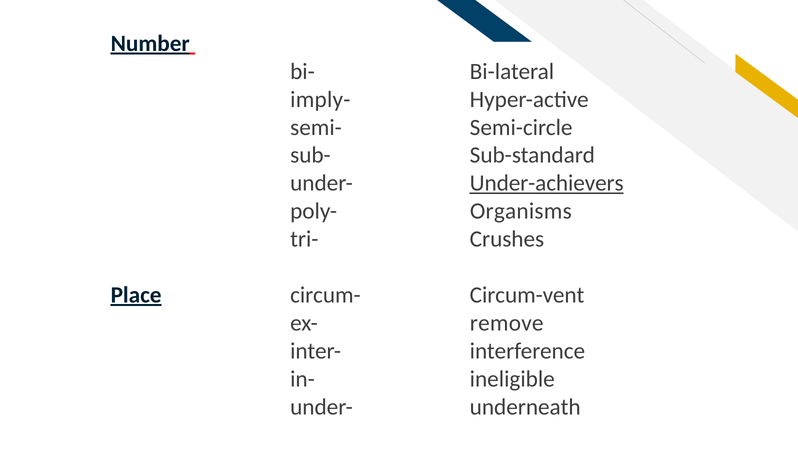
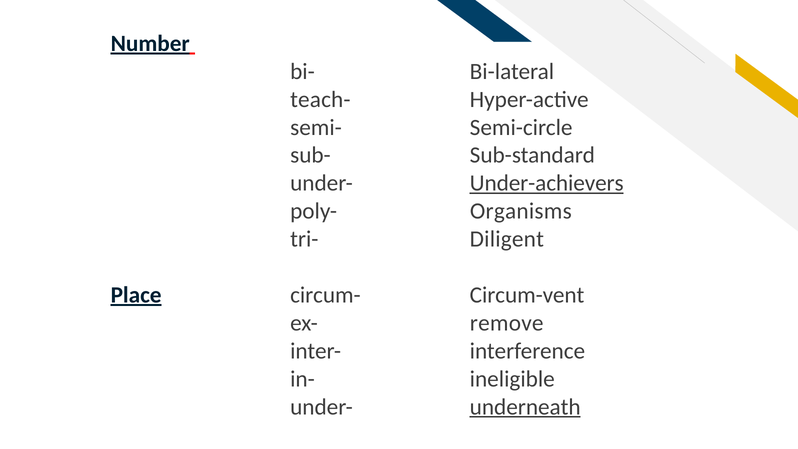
imply-: imply- -> teach- (320, 99)
Crushes: Crushes -> Diligent (507, 239)
underneath underline: none -> present (525, 407)
